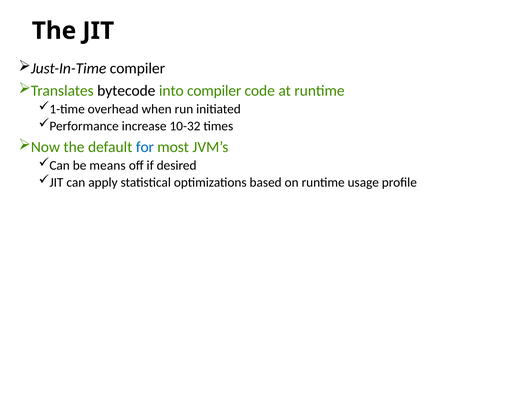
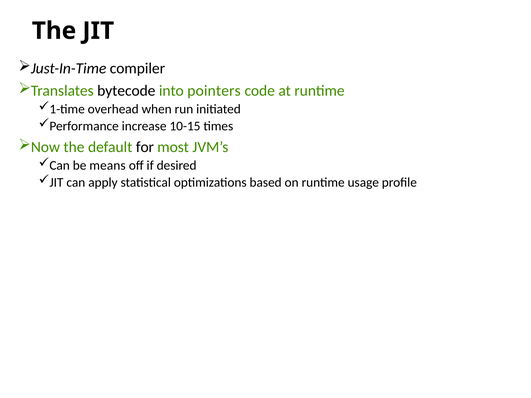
into compiler: compiler -> pointers (214, 91)
10-32: 10-32 -> 10-15 (185, 126)
for colour: blue -> black (145, 147)
